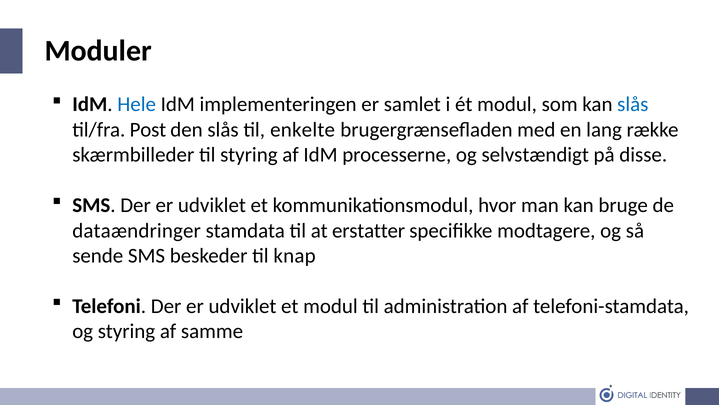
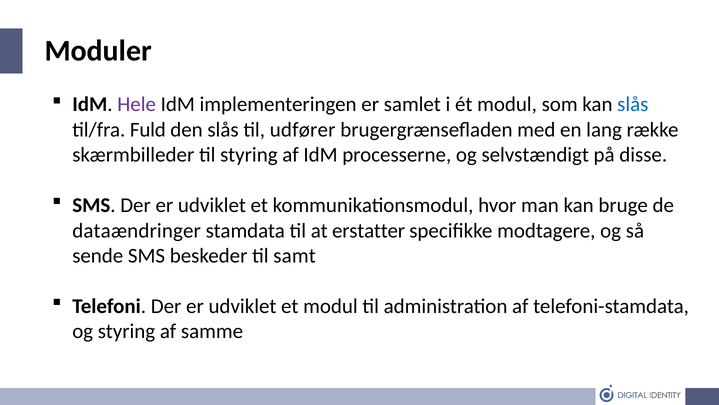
Hele colour: blue -> purple (137, 104)
Post: Post -> Fuld (148, 130)
enkelte: enkelte -> udfører (303, 130)
knap: knap -> samt (295, 255)
